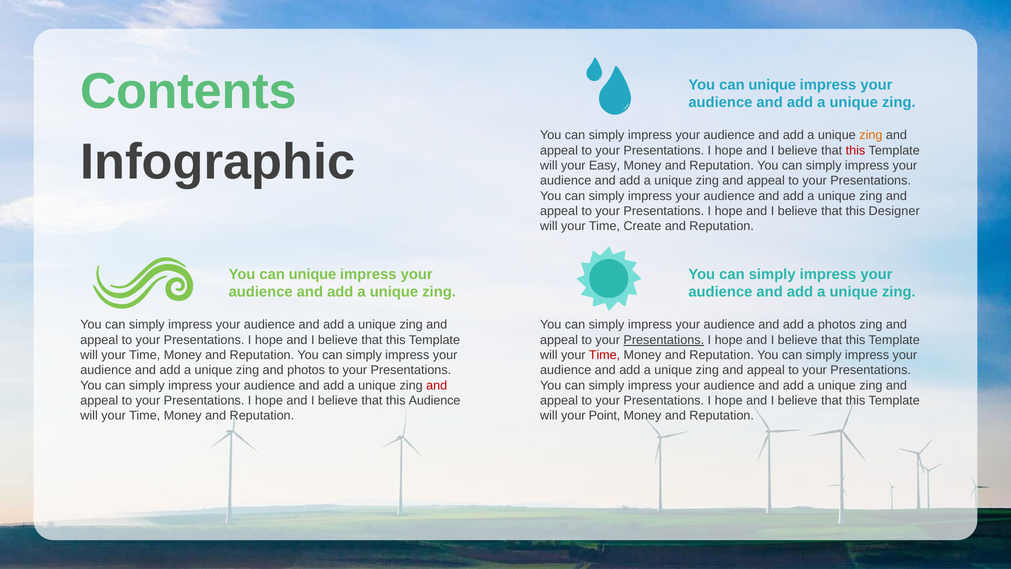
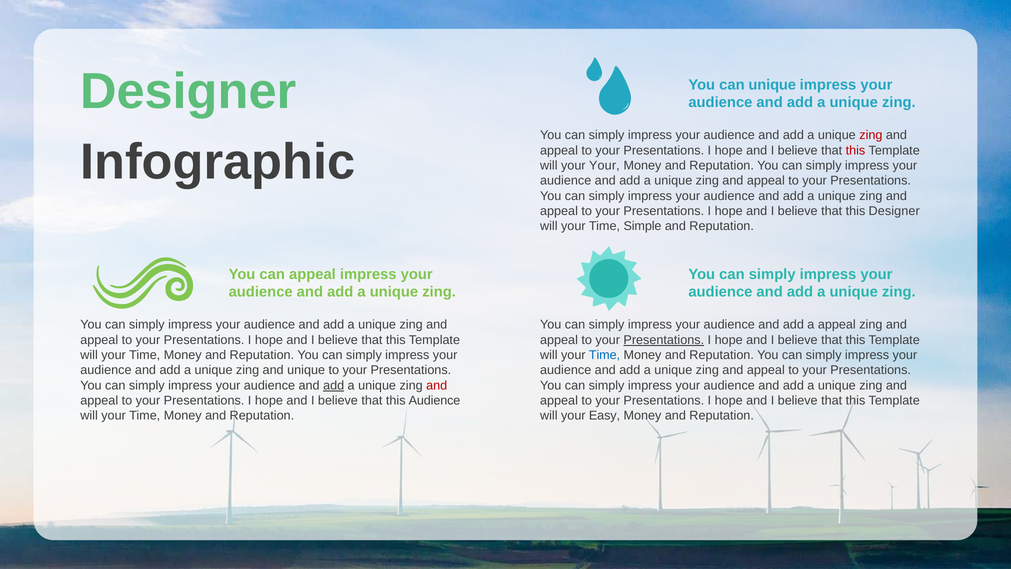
Contents: Contents -> Designer (188, 91)
zing colour: orange -> red (871, 135)
your Easy: Easy -> Your (604, 165)
Create: Create -> Simple (643, 226)
unique: unique -> appeal (312, 274)
a photos: photos -> appeal (837, 325)
Time colour: red -> blue (604, 355)
and photos: photos -> unique (306, 370)
add underline: none -> present (334, 385)
Point: Point -> Easy (604, 416)
